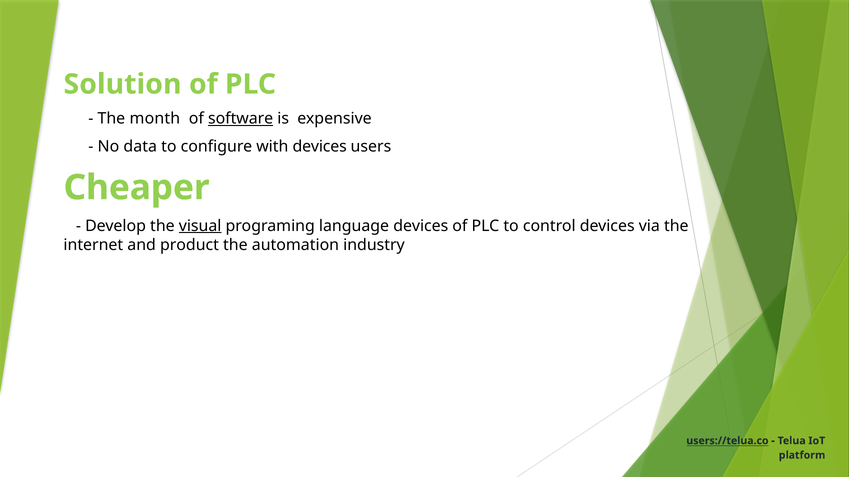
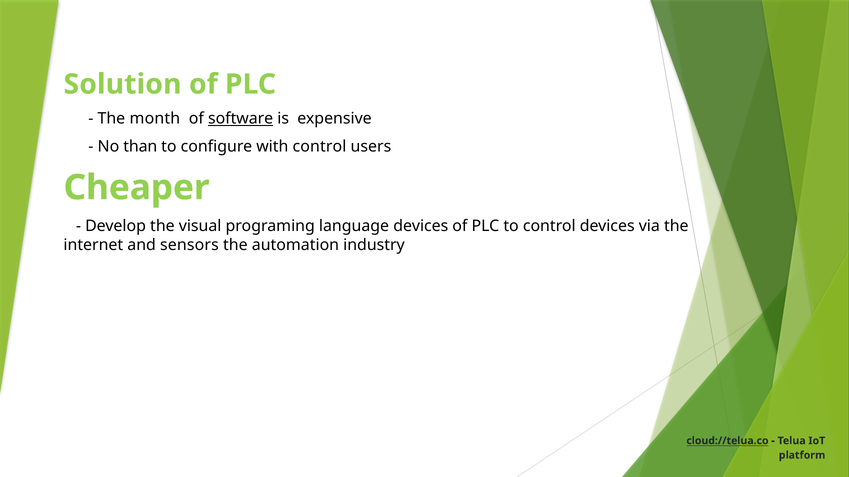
data: data -> than (140, 147)
with devices: devices -> control (320, 147)
visual underline: present -> none (200, 226)
product: product -> sensors (189, 245)
users://telua.co: users://telua.co -> cloud://telua.co (727, 441)
